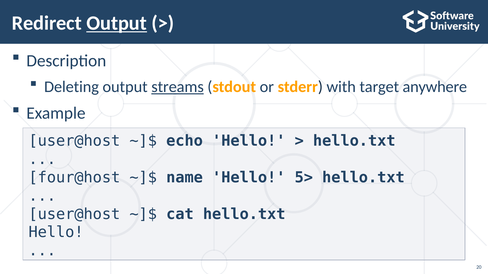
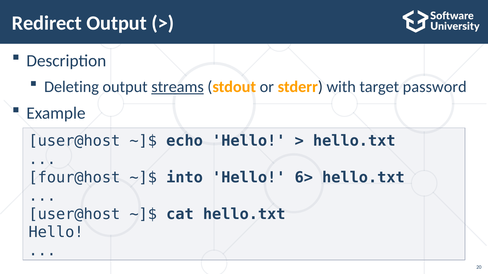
Output underline: present -> none (117, 23)
anywhere: anywhere -> password (435, 87)
name: name -> into (185, 178)
5>: 5> -> 6> (304, 178)
